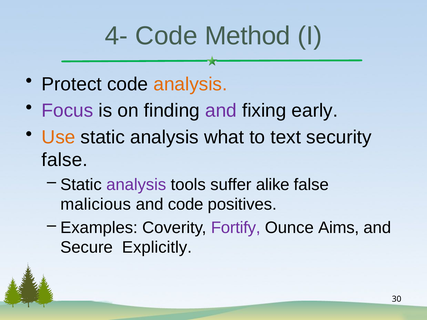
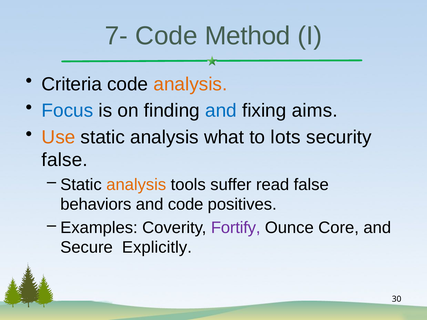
4-: 4- -> 7- (116, 36)
Protect: Protect -> Criteria (72, 84)
Focus colour: purple -> blue (67, 111)
and colour: purple -> blue (221, 111)
early: early -> aims (315, 111)
text: text -> lots (286, 137)
analysis colour: purple -> orange (136, 185)
alike: alike -> read (273, 185)
malicious: malicious -> behaviors (96, 205)
Aims: Aims -> Core (339, 228)
